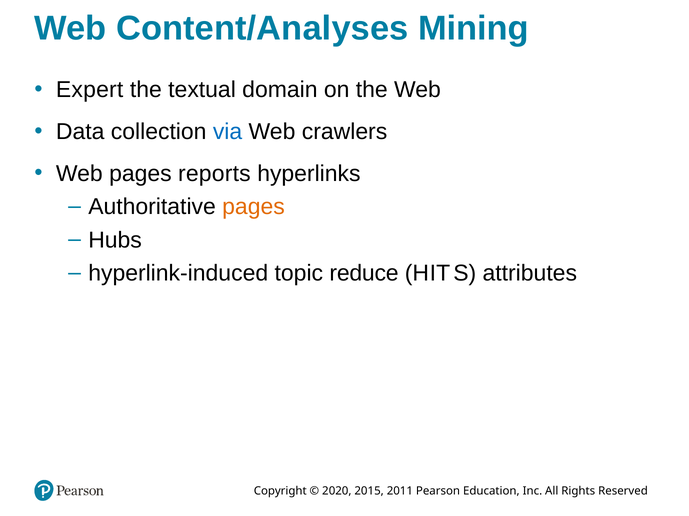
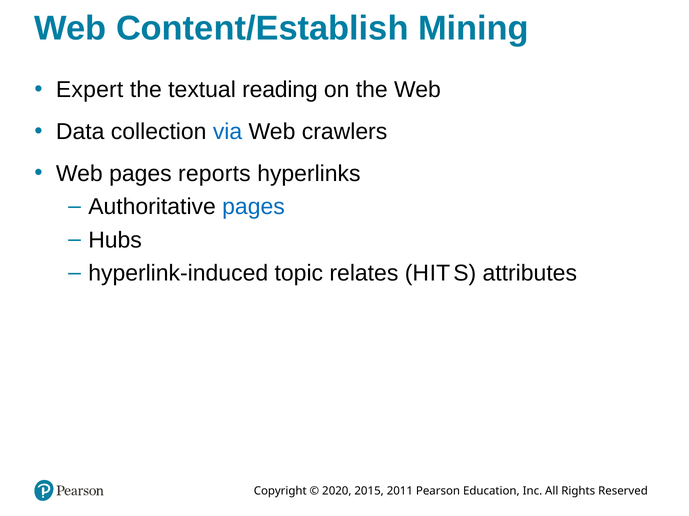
Content/Analyses: Content/Analyses -> Content/Establish (262, 28)
domain: domain -> reading (280, 90)
pages colour: orange -> blue (254, 207)
reduce: reduce -> relates (364, 274)
